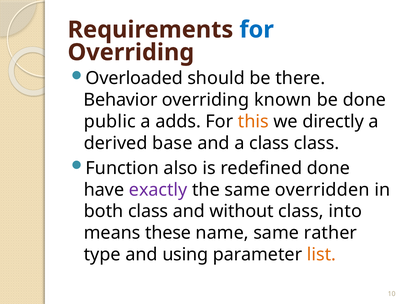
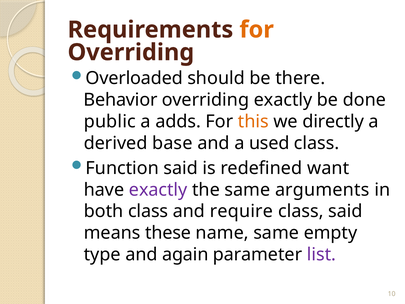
for colour: blue -> orange (257, 30)
overriding known: known -> exactly (283, 100)
a class: class -> used (269, 143)
Function also: also -> said (181, 168)
redefined done: done -> want (328, 168)
overridden: overridden -> arguments (322, 190)
without: without -> require (241, 211)
class into: into -> said (345, 211)
rather: rather -> empty (331, 233)
using: using -> again (185, 254)
list colour: orange -> purple (322, 254)
